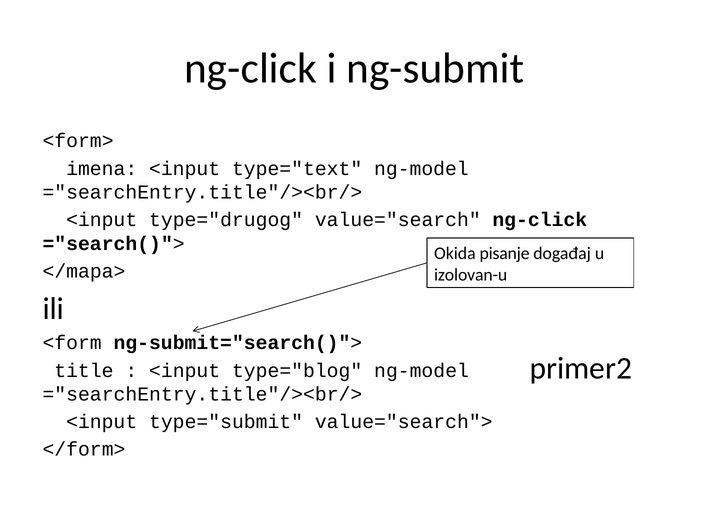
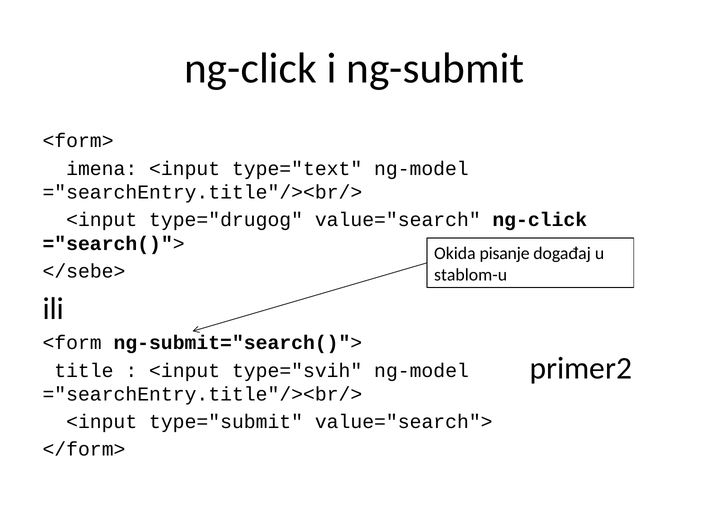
</mapa>: </mapa> -> </sebe> (84, 271)
izolovan-u: izolovan-u -> stablom-u (471, 275)
type="blog: type="blog -> type="svih (297, 370)
